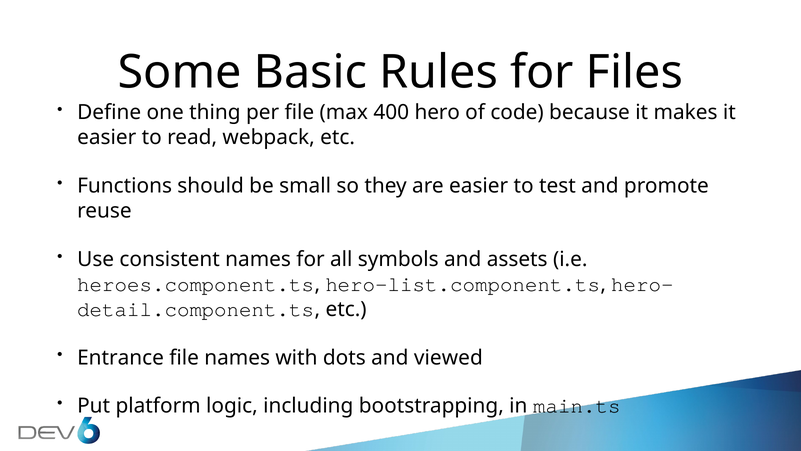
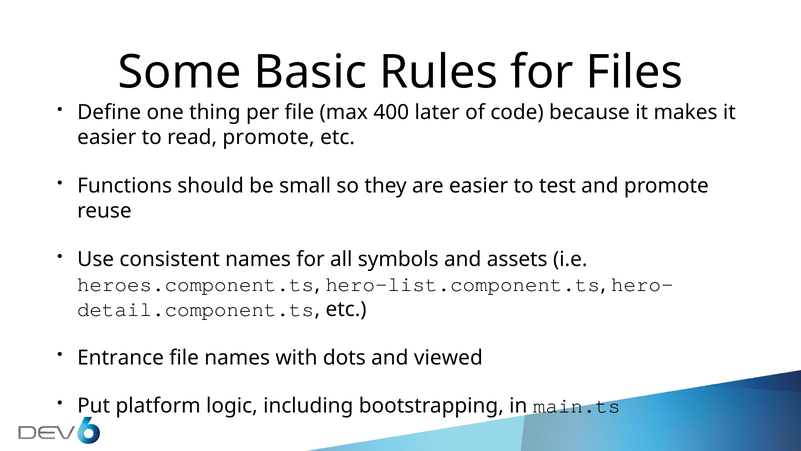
hero: hero -> later (437, 112)
read webpack: webpack -> promote (269, 137)
